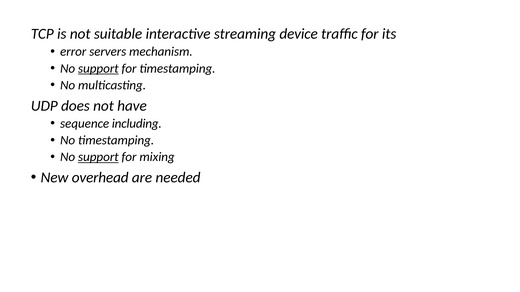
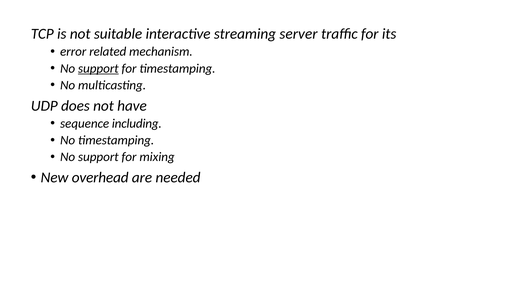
device: device -> server (298, 34)
servers: servers -> related (108, 52)
support underline: present -> none (98, 157)
